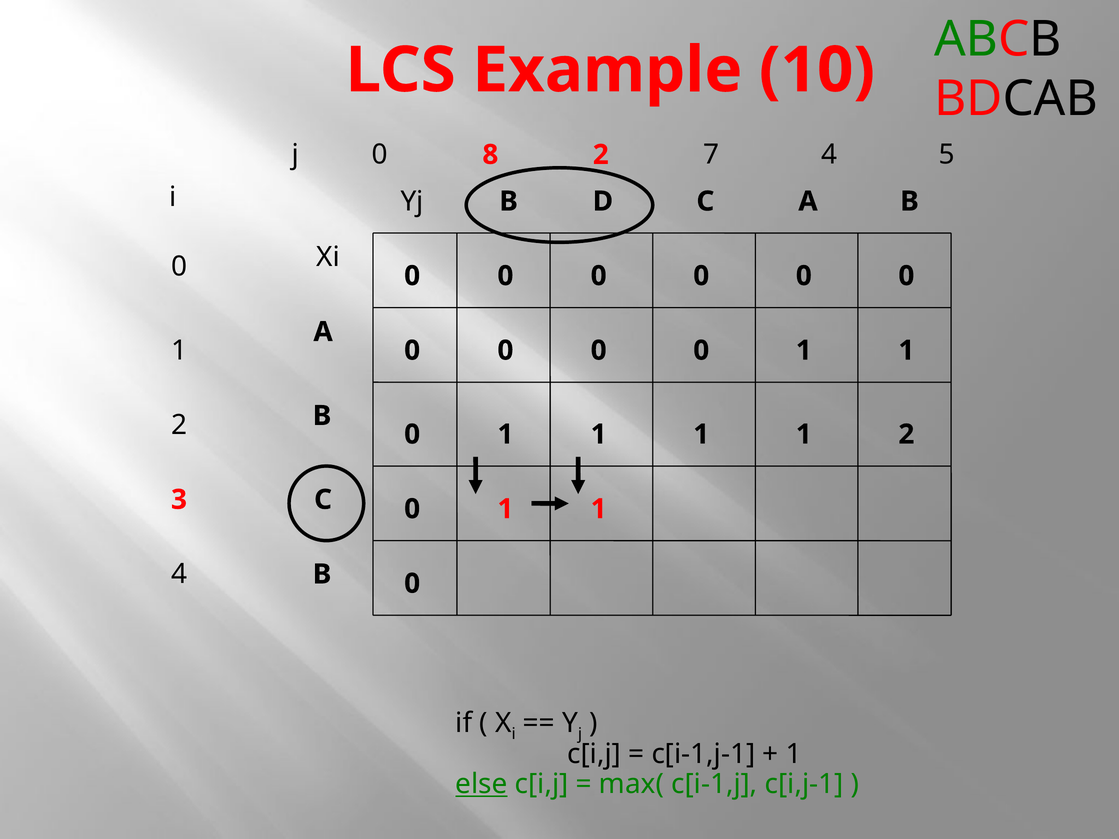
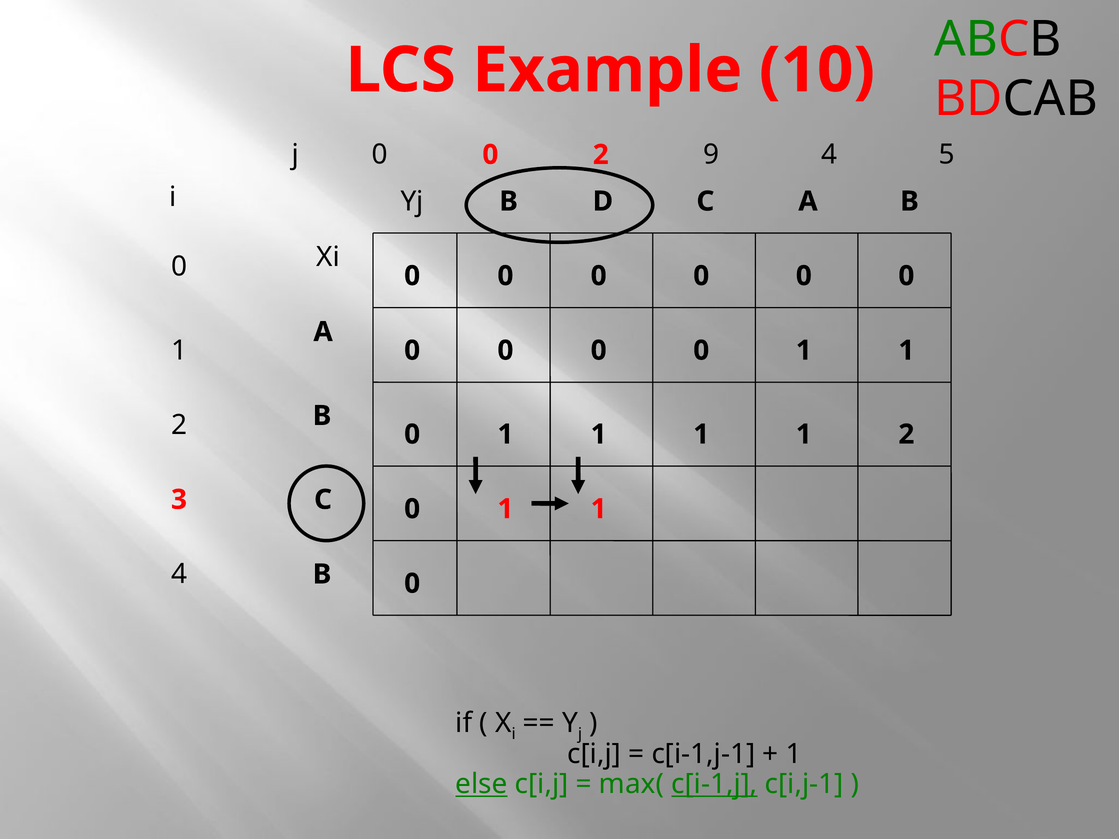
j 0 8: 8 -> 0 (490, 155)
7: 7 -> 9 (711, 155)
c[i-1,j underline: none -> present (714, 784)
